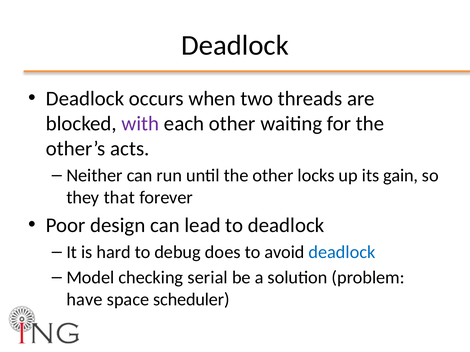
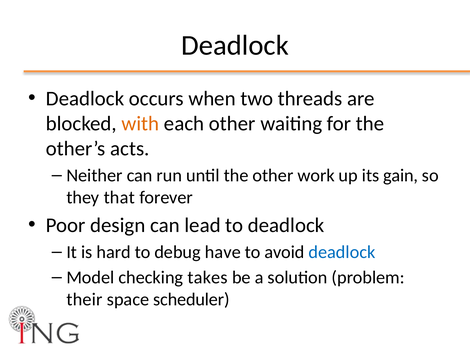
with colour: purple -> orange (140, 124)
locks: locks -> work (316, 176)
does: does -> have (223, 252)
serial: serial -> takes (208, 278)
have: have -> their (84, 300)
